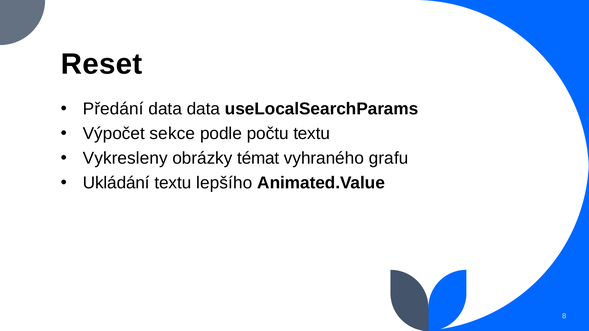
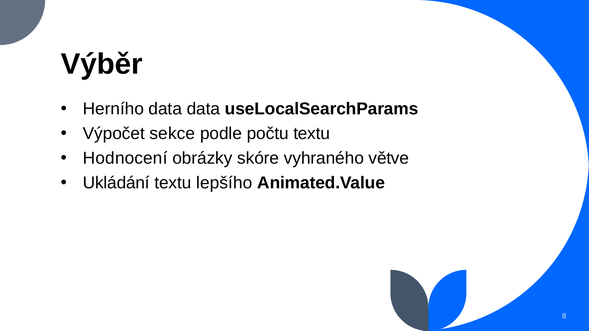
Reset: Reset -> Výběr (102, 64)
Předání: Předání -> Herního (113, 109)
Vykresleny: Vykresleny -> Hodnocení (125, 158)
témat: témat -> skóre (258, 158)
grafu: grafu -> větve (389, 158)
